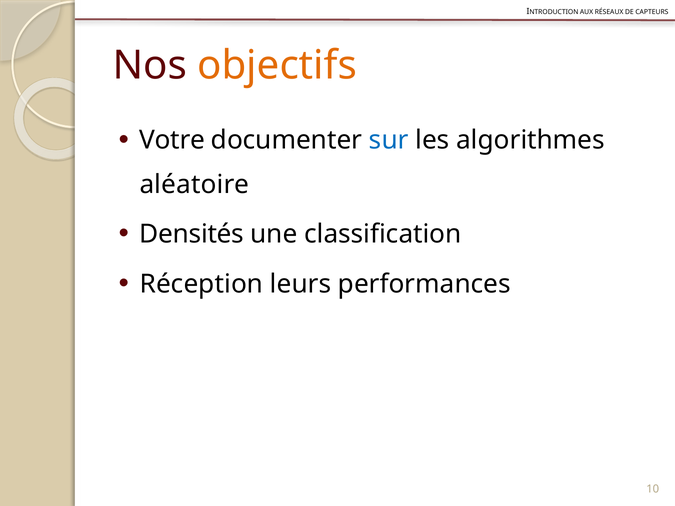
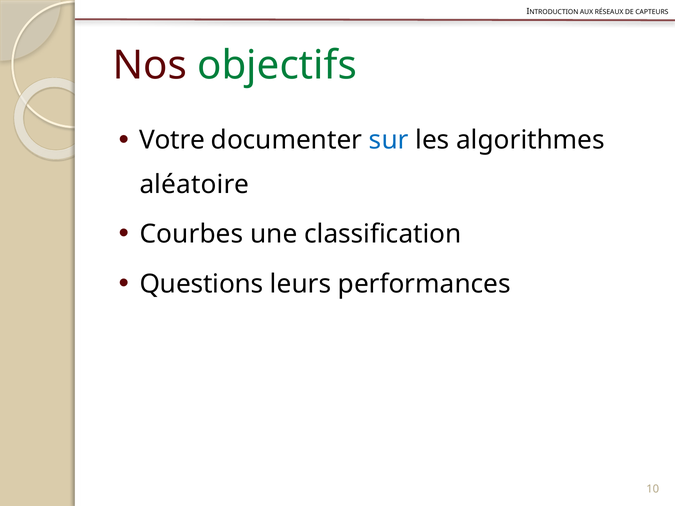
objectifs colour: orange -> green (277, 65)
Densités: Densités -> Courbes (192, 234)
Réception: Réception -> Questions (202, 284)
